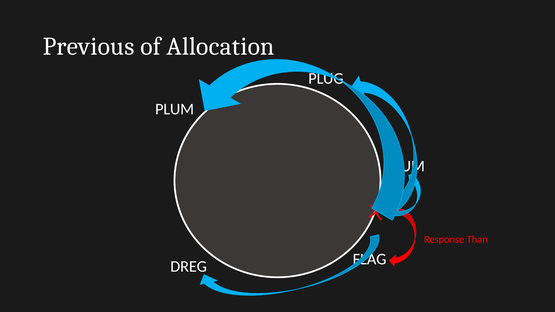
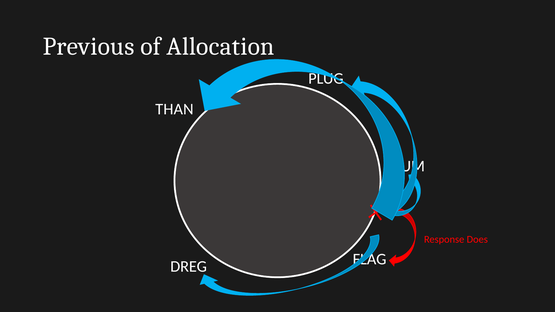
PLUM: PLUM -> THAN (174, 109)
Than: Than -> Does (477, 240)
